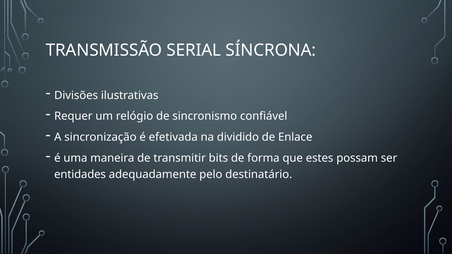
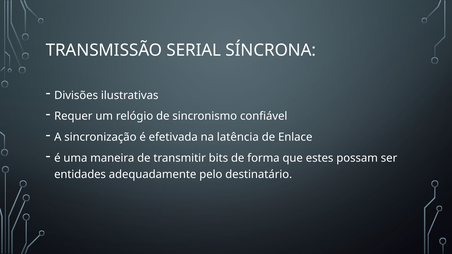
dividido: dividido -> latência (238, 137)
